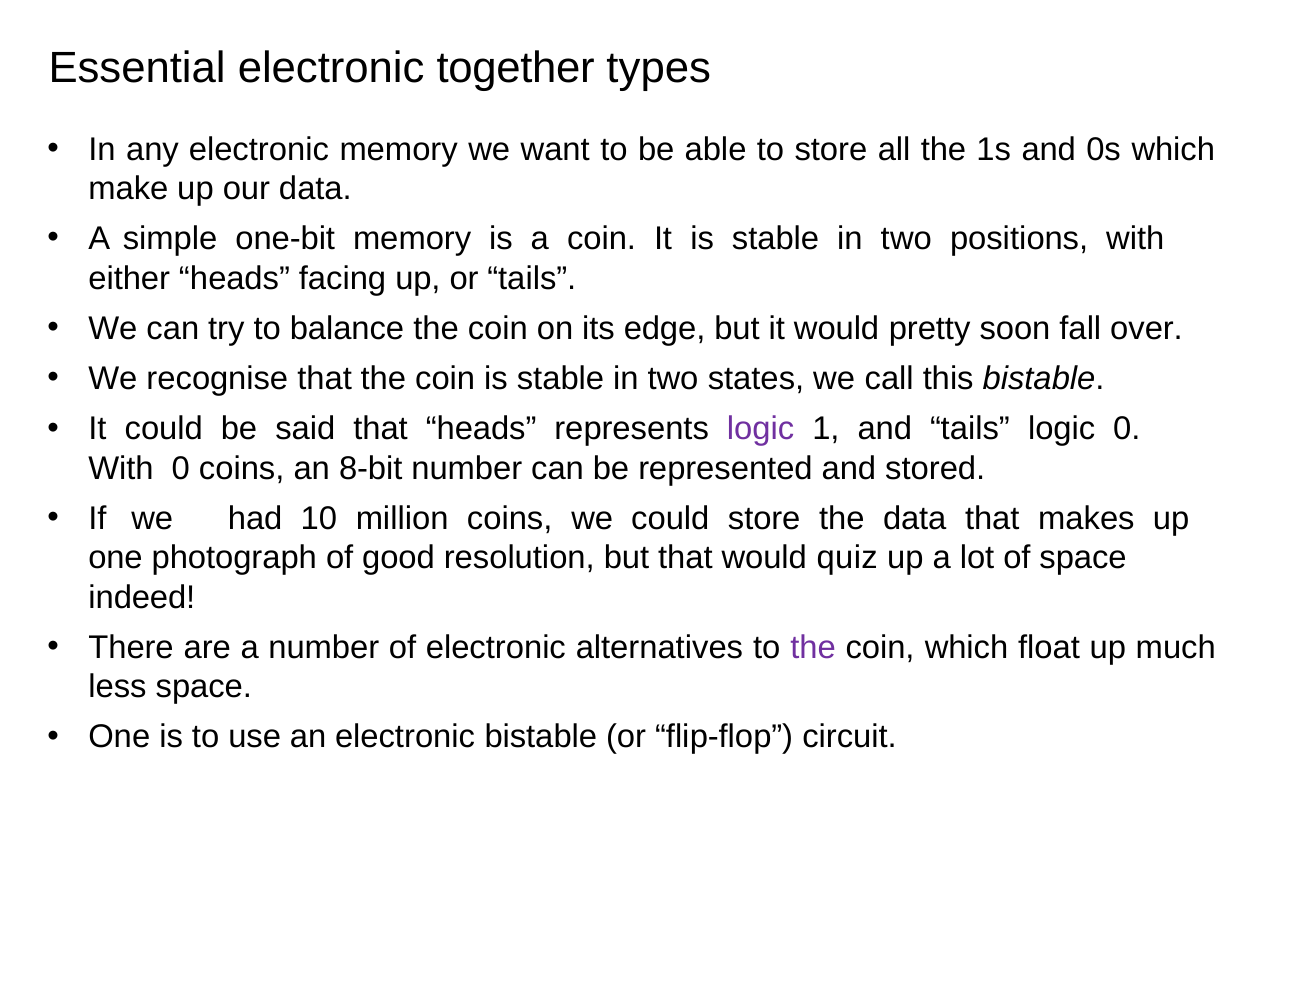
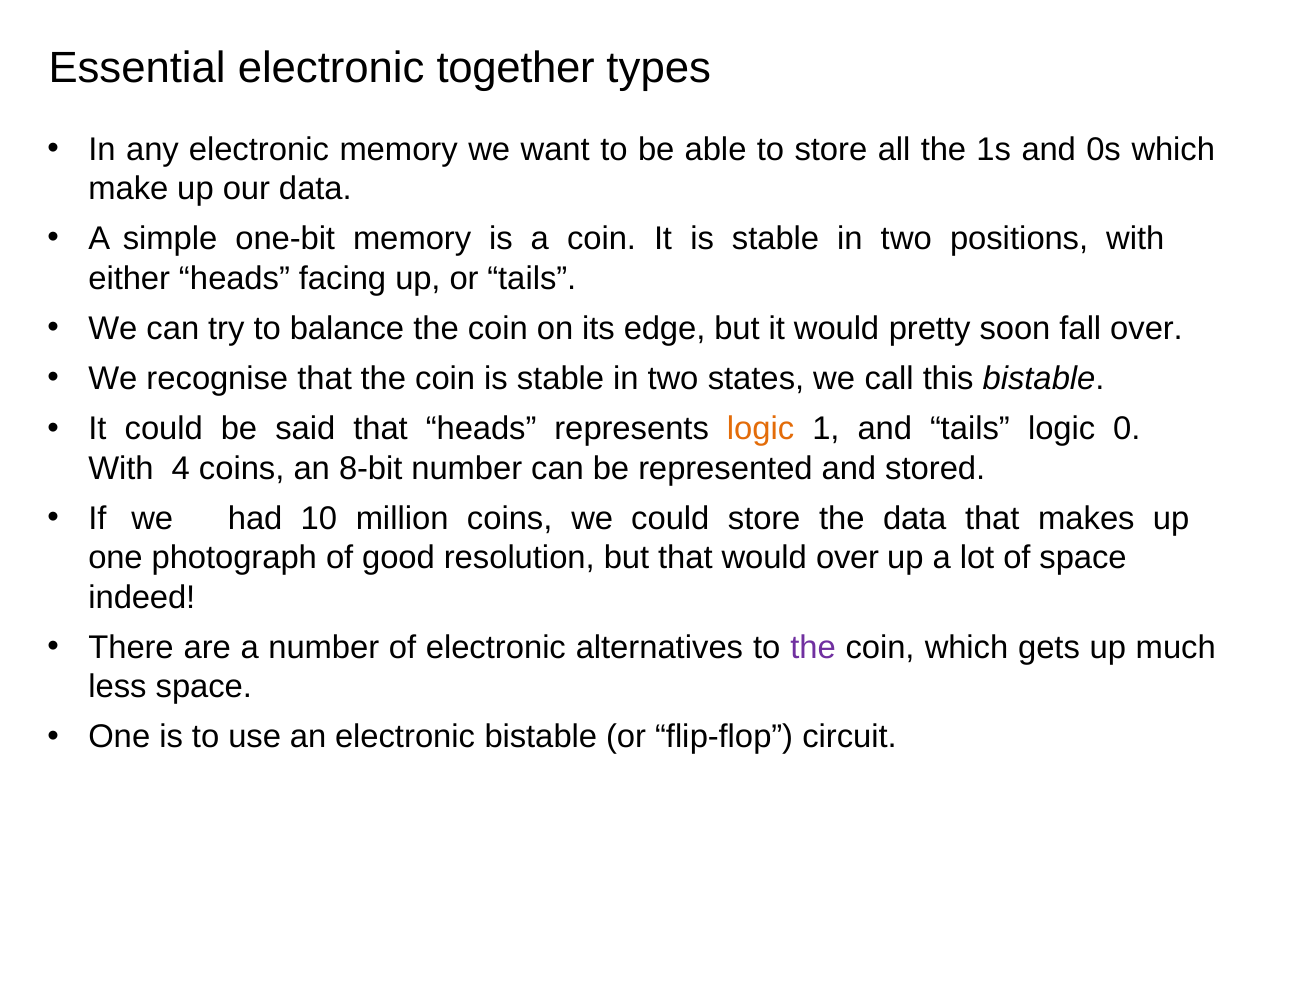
logic colour: purple -> orange (761, 429)
With 0: 0 -> 4 (181, 468)
would quiz: quiz -> over (848, 558)
float: float -> gets (1049, 648)
